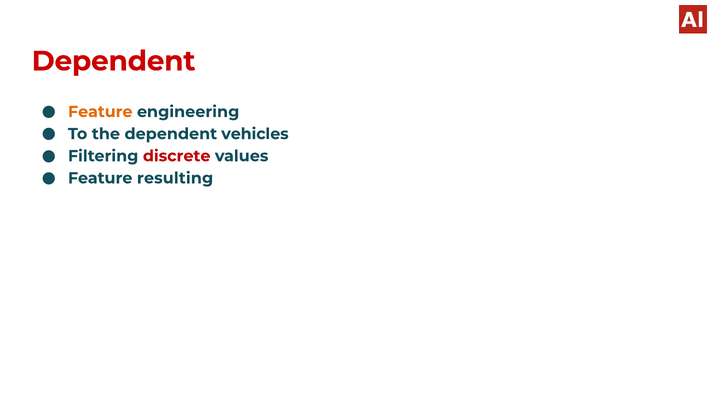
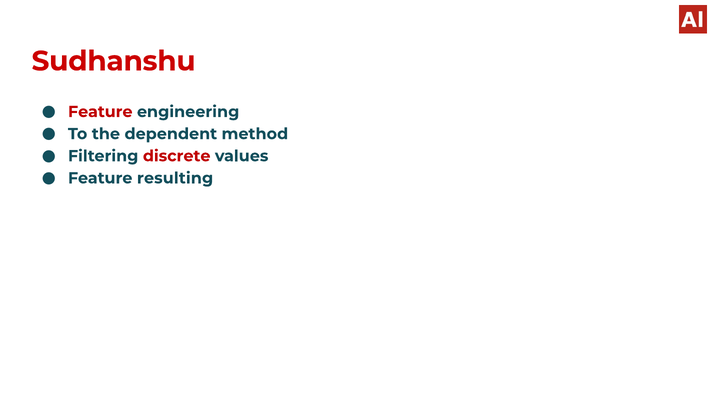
Dependent: Dependent -> Sudhanshu (114, 61)
Feature colour: orange -> red (100, 112)
vehicles: vehicles -> method (255, 134)
